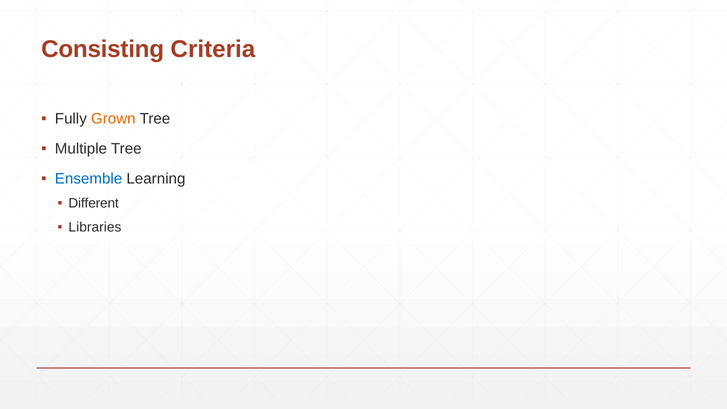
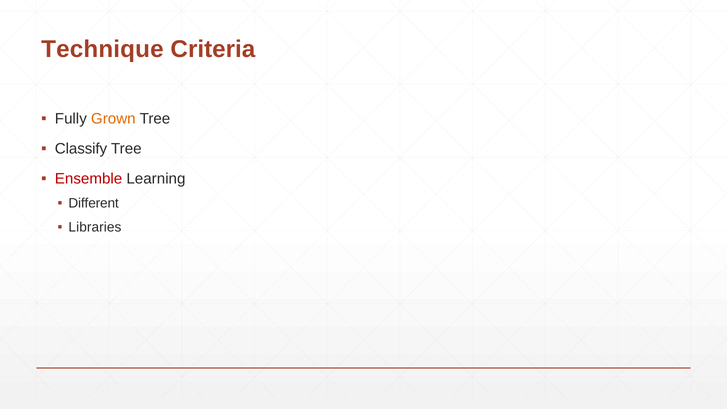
Consisting: Consisting -> Technique (102, 49)
Multiple: Multiple -> Classify (81, 149)
Ensemble colour: blue -> red (89, 179)
